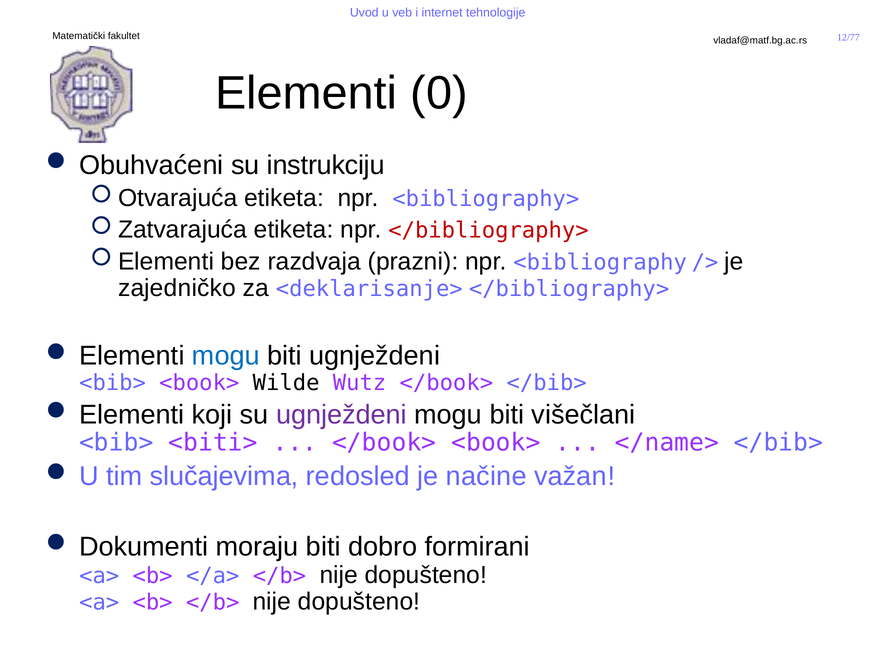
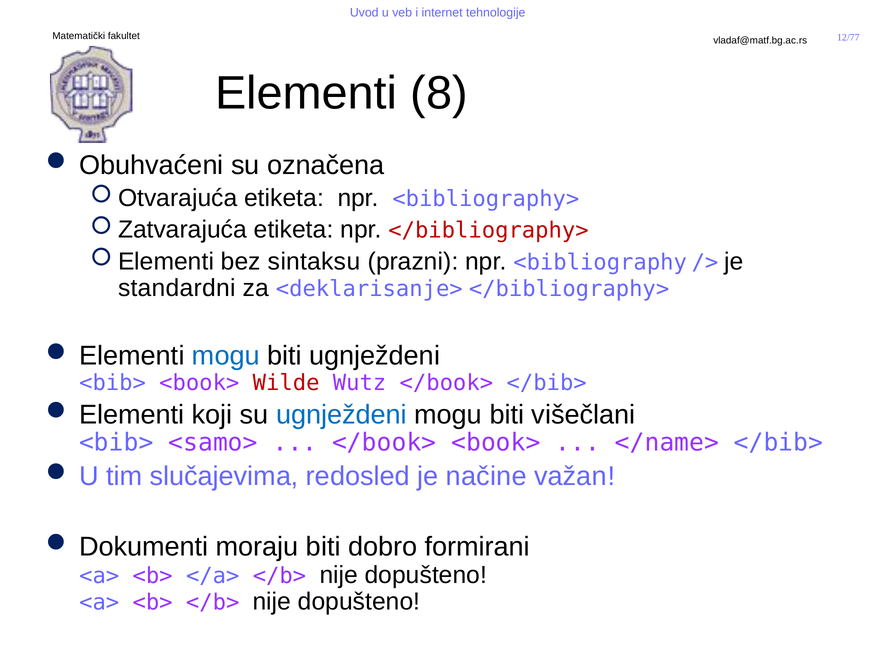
0: 0 -> 8 (439, 93)
instrukciju: instrukciju -> označena (326, 165)
razdvaja: razdvaja -> sintaksu (314, 261)
zajedničko: zajedničko -> standardni (177, 288)
Wilde colour: black -> red (286, 383)
ugnježdeni colour: purple -> blue (341, 415)
<biti>: <biti> -> <samo> (213, 443)
